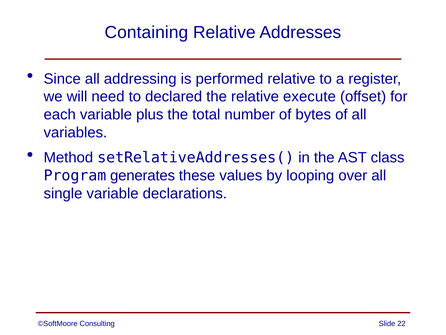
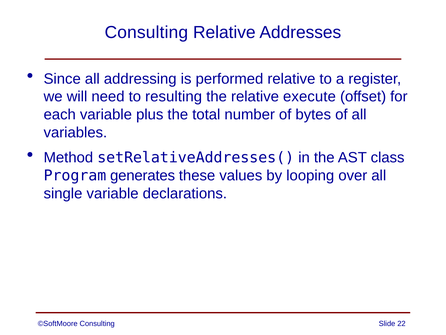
Containing: Containing -> Consulting (146, 32)
declared: declared -> resulting (174, 97)
